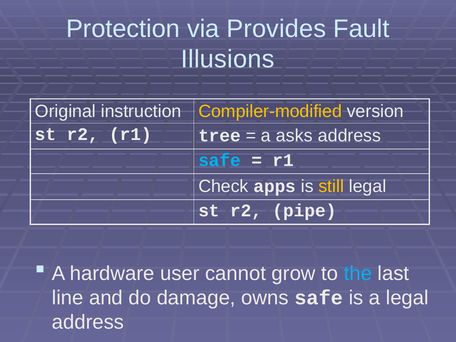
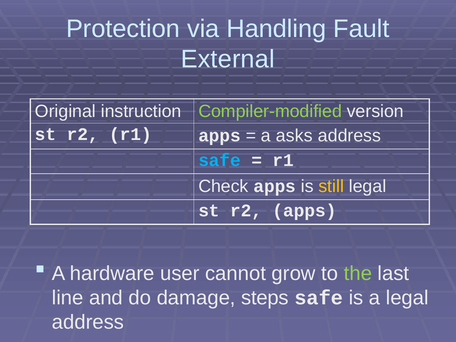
Provides: Provides -> Handling (276, 29)
Illusions: Illusions -> External (228, 59)
Compiler-modified colour: yellow -> light green (270, 111)
r1 tree: tree -> apps (220, 136)
r2 pipe: pipe -> apps (305, 211)
the colour: light blue -> light green (358, 273)
owns: owns -> steps (265, 298)
